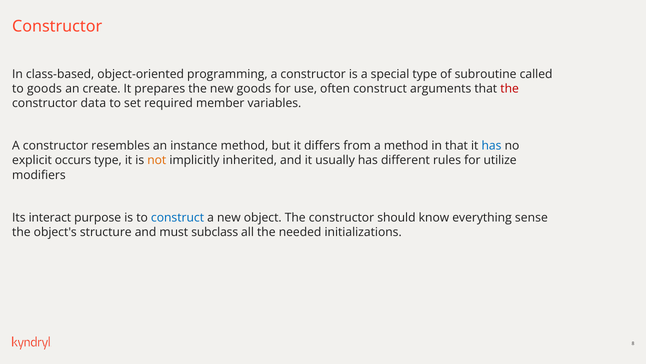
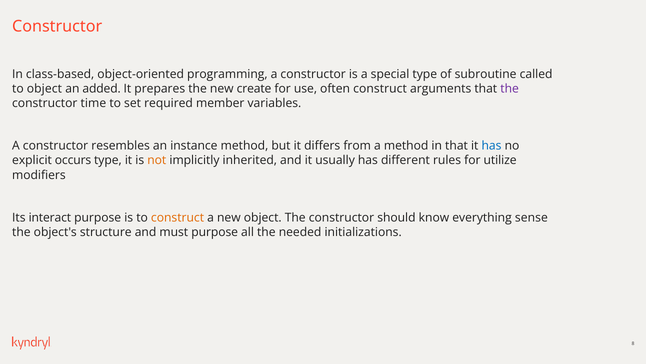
to goods: goods -> object (44, 89)
create: create -> added (102, 89)
new goods: goods -> create (254, 89)
the colour: red -> purple (510, 89)
data: data -> time (93, 103)
construct colour: blue -> orange (178, 217)
must subclass: subclass -> purpose (215, 232)
